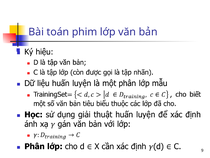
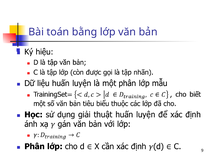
phim: phim -> bằng (85, 32)
